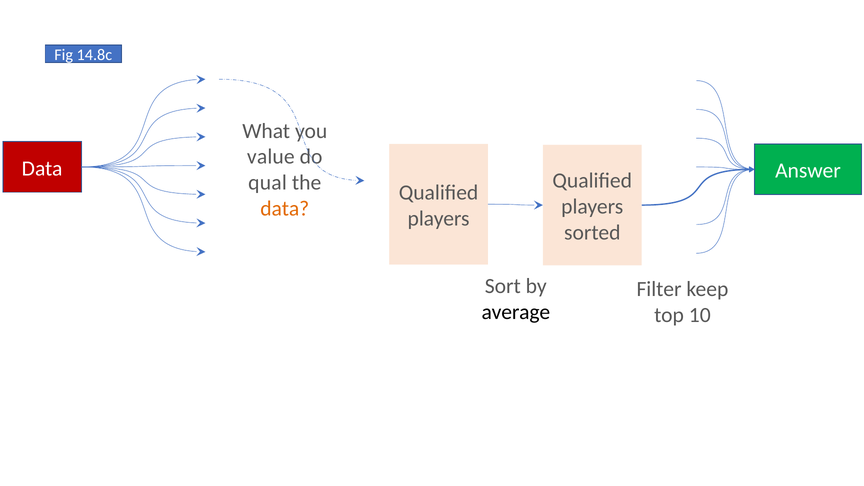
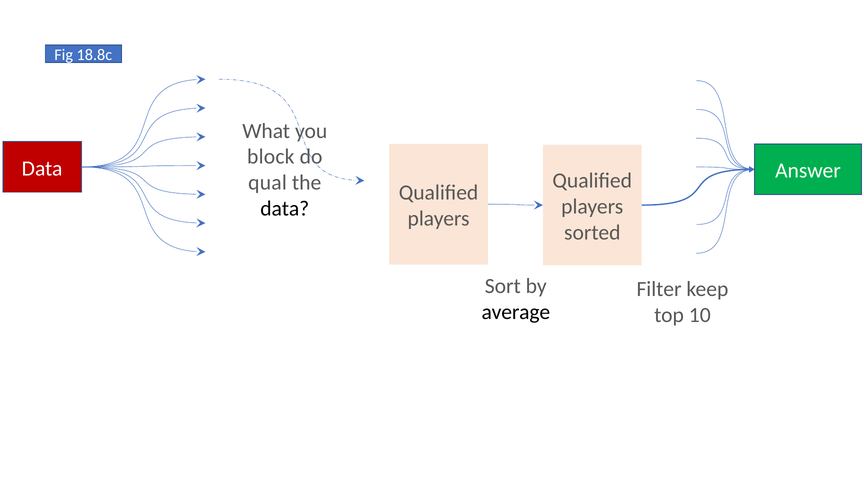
14.8c: 14.8c -> 18.8c (94, 55)
value: value -> block (271, 157)
data colour: orange -> black (285, 209)
